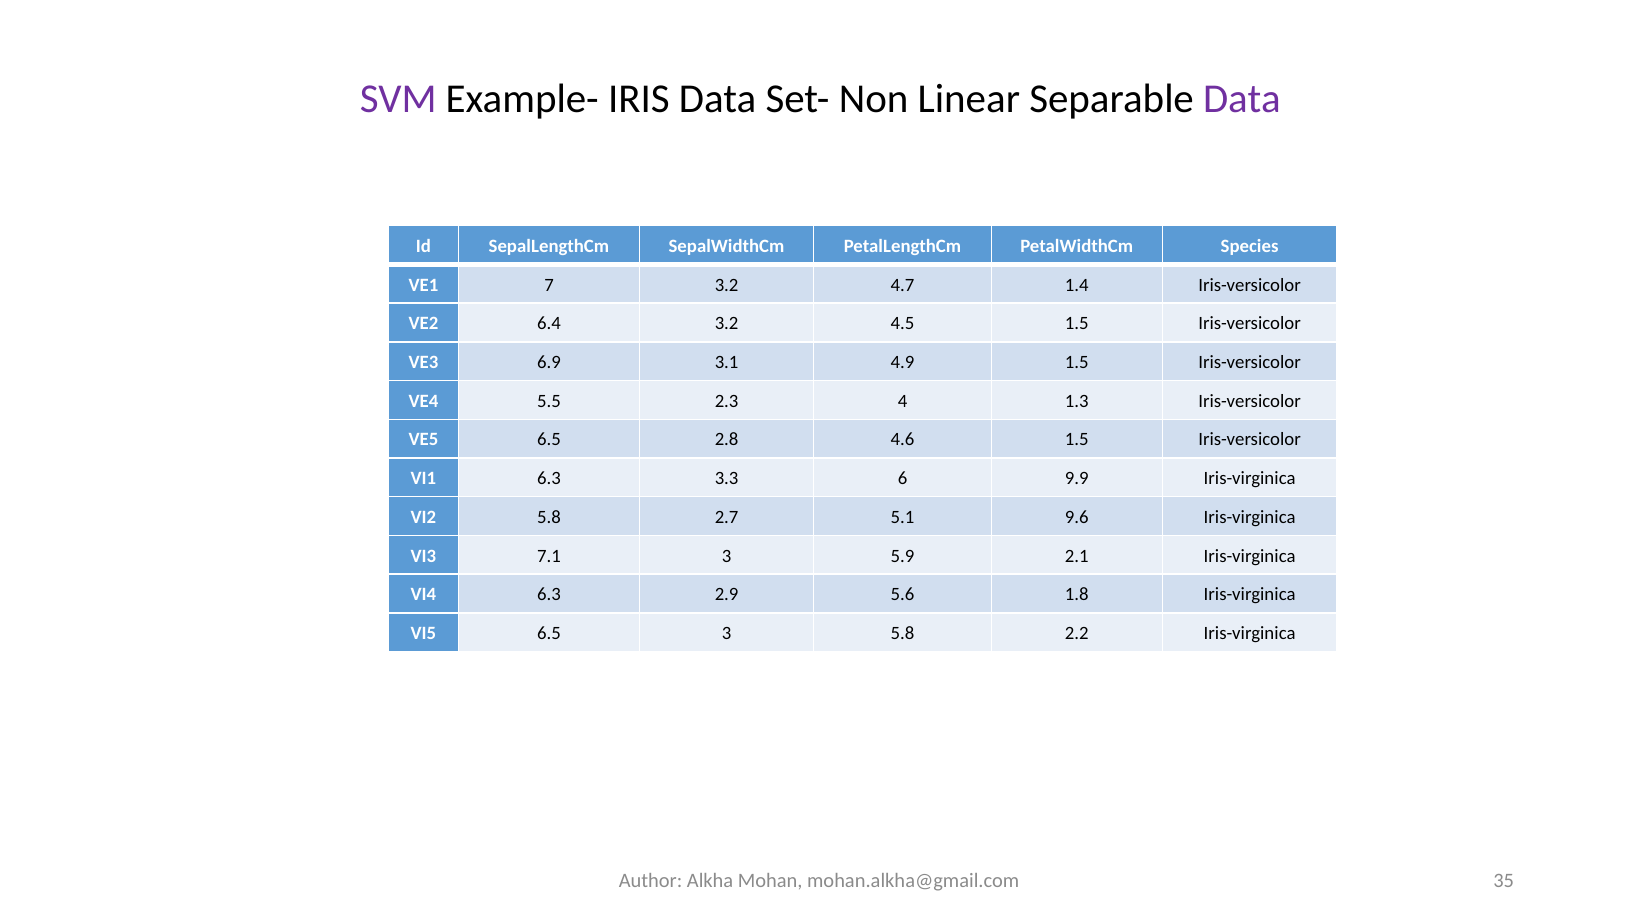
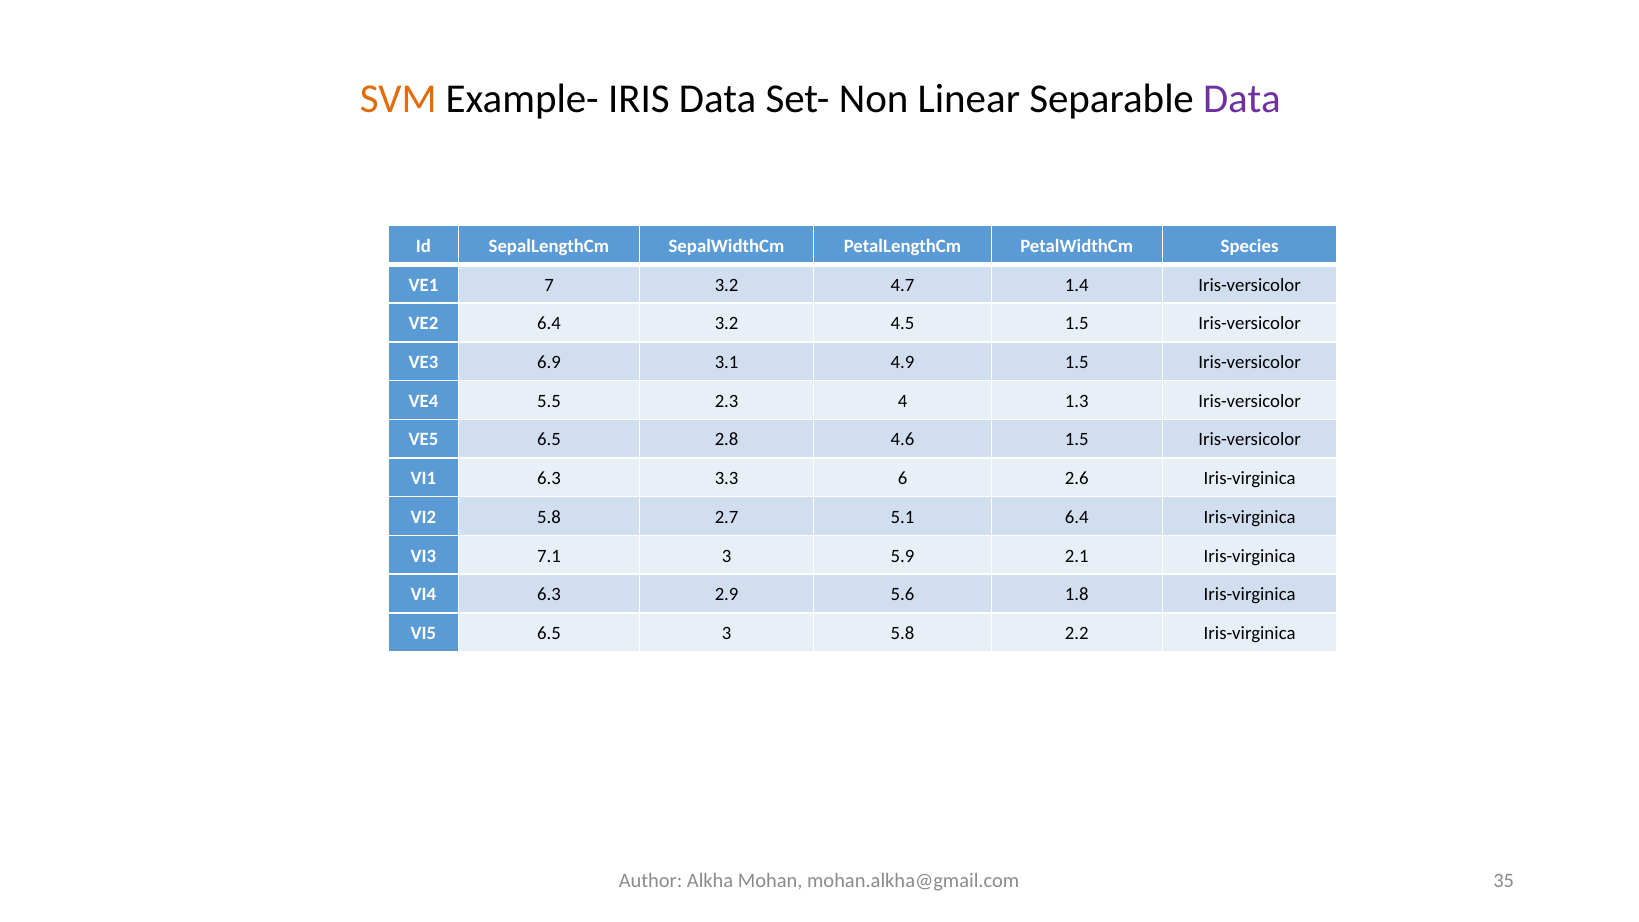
SVM colour: purple -> orange (398, 99)
9.9: 9.9 -> 2.6 (1077, 478)
5.1 9.6: 9.6 -> 6.4 (1077, 517)
